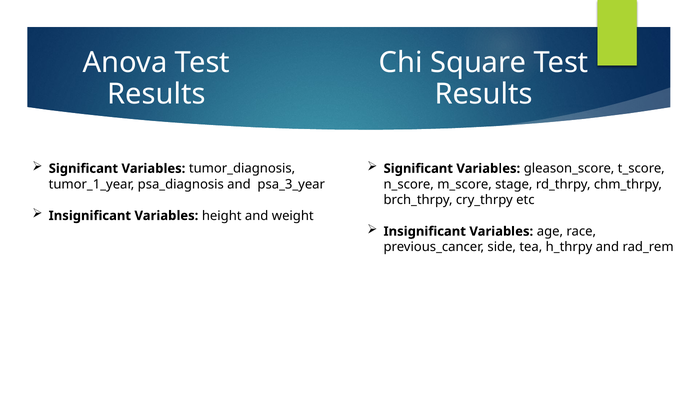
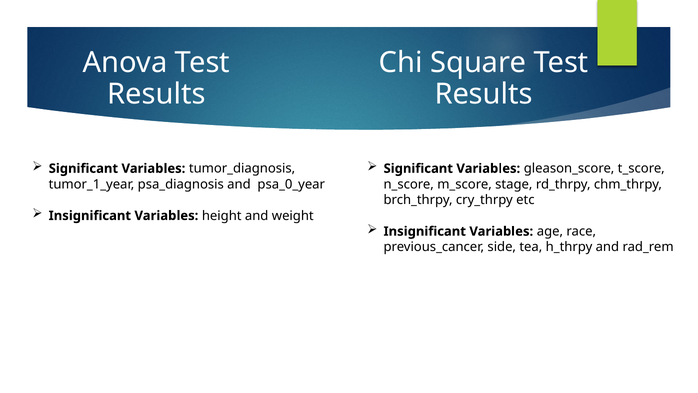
psa_3_year: psa_3_year -> psa_0_year (291, 184)
